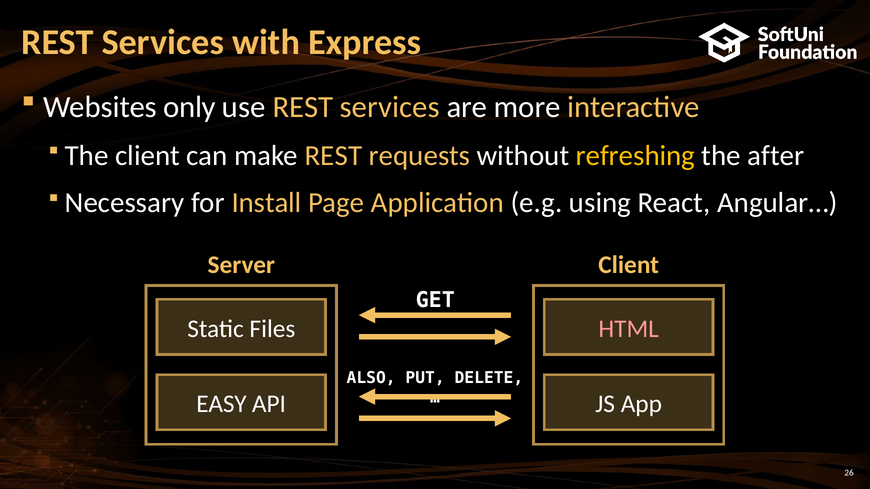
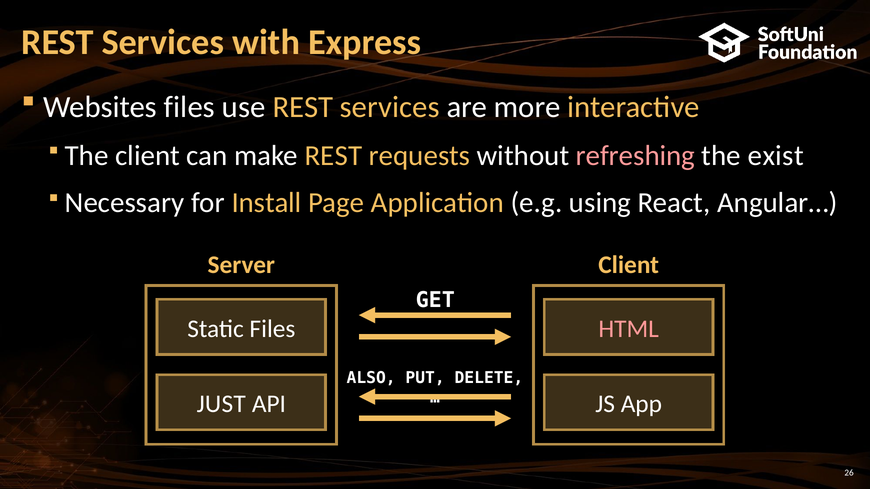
Websites only: only -> files (189, 107)
refreshing colour: yellow -> pink (635, 156)
after: after -> exist (776, 156)
EASY: EASY -> JUST (221, 404)
